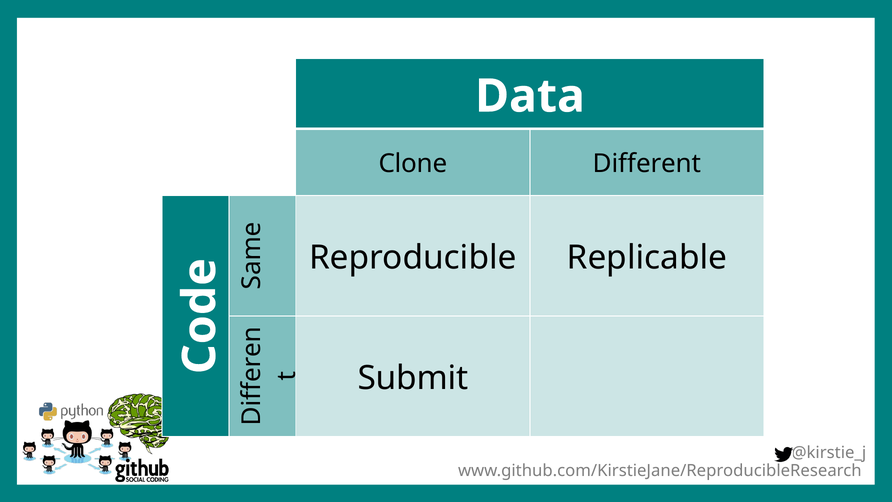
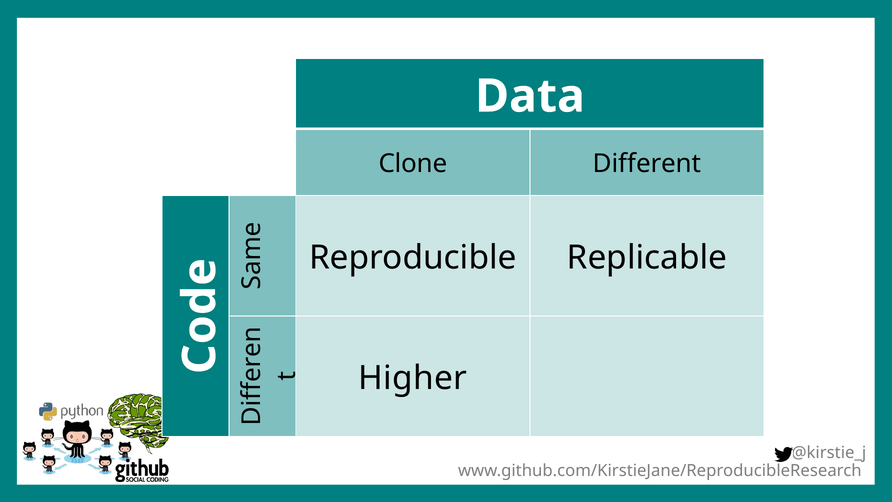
Submit: Submit -> Higher (413, 378)
